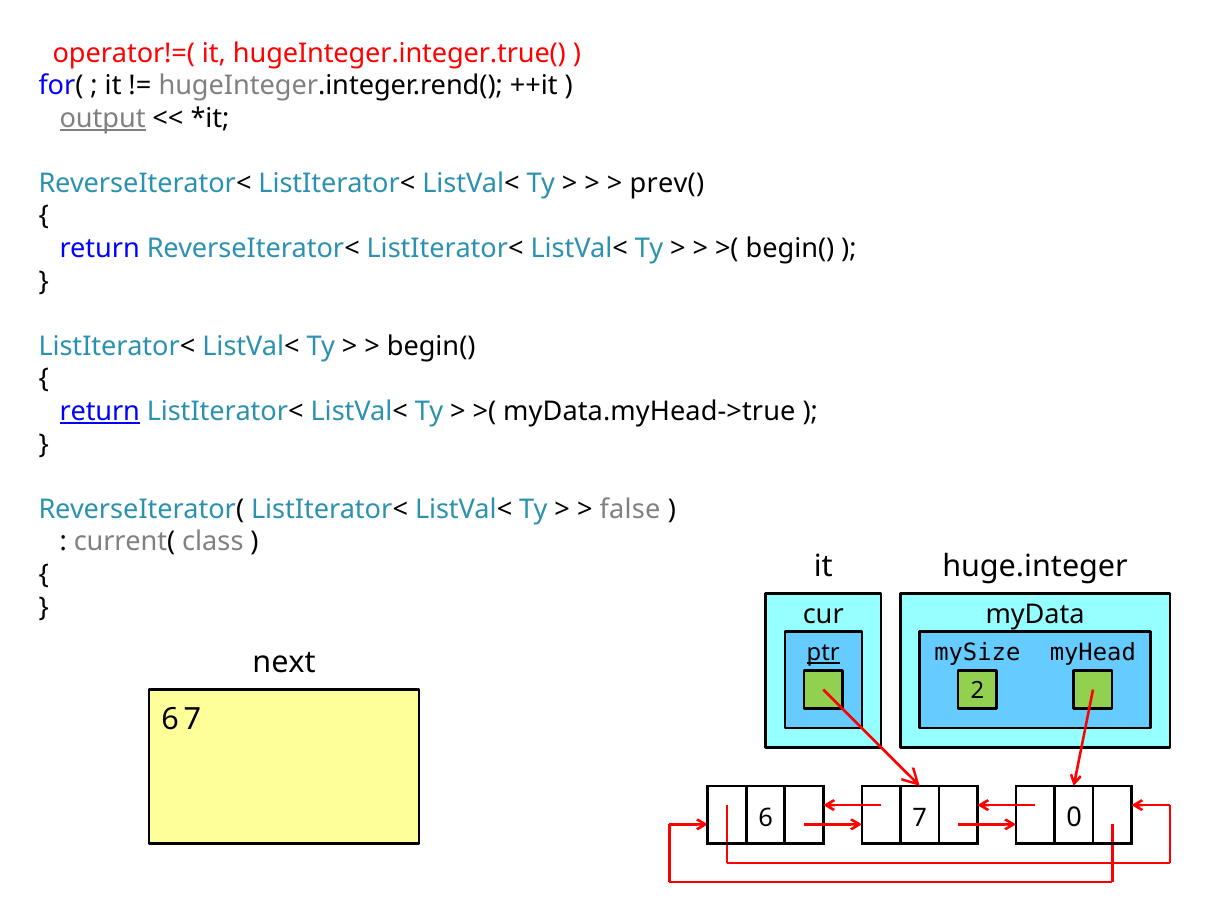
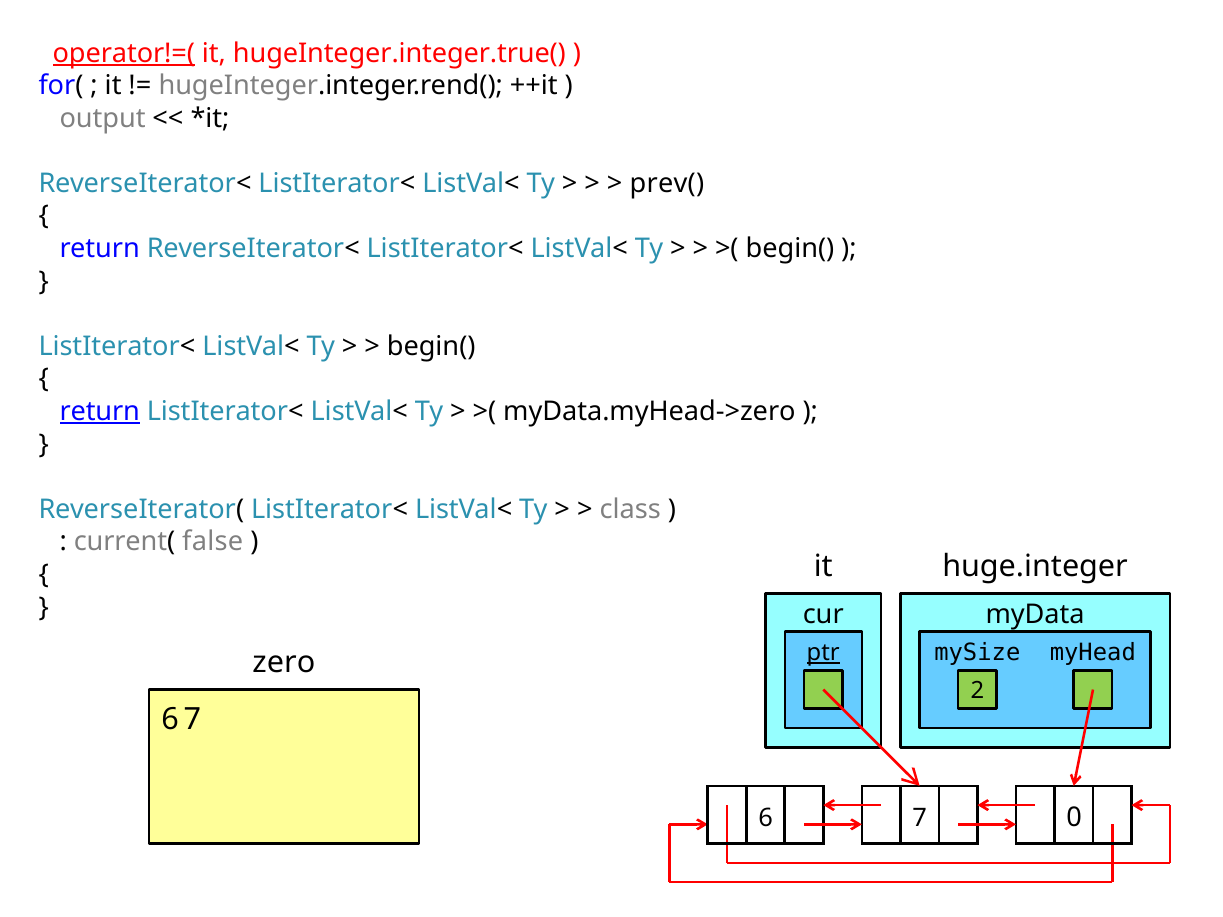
operator!=( underline: none -> present (124, 53)
output underline: present -> none (103, 118)
myData.myHead->true: myData.myHead->true -> myData.myHead->zero (649, 412)
false: false -> class (630, 509)
class: class -> false (213, 542)
next: next -> zero (284, 663)
